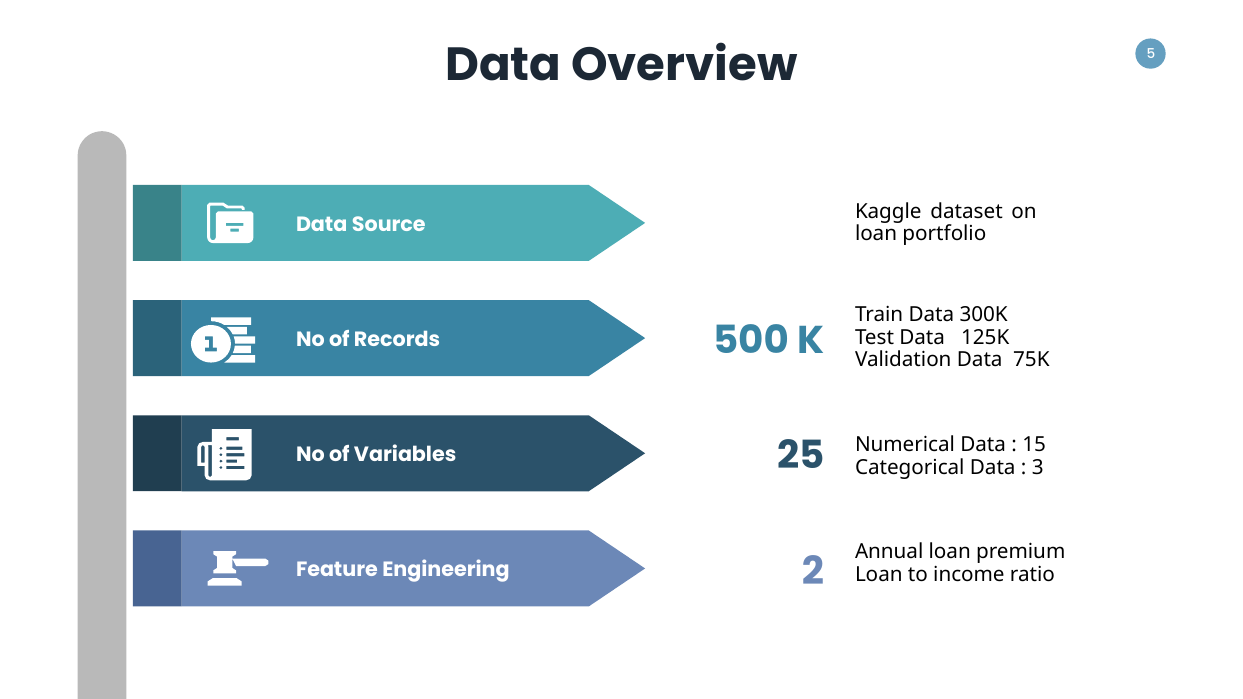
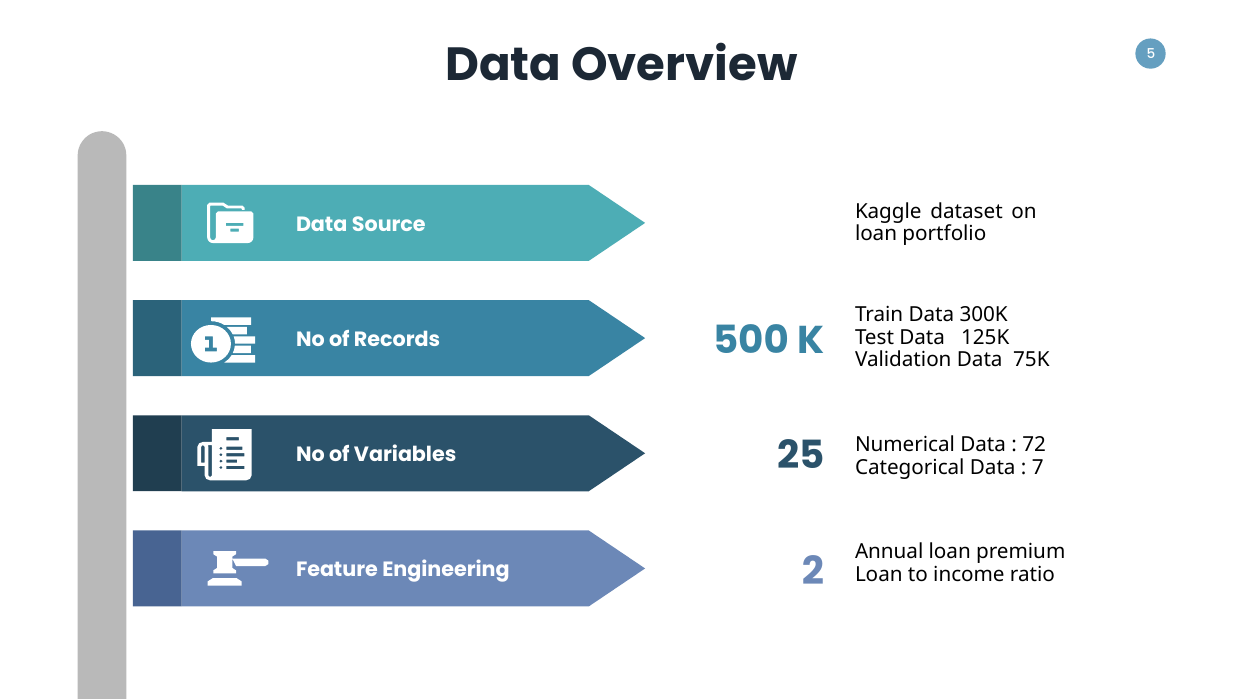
15: 15 -> 72 (1034, 445)
3: 3 -> 7 (1038, 468)
